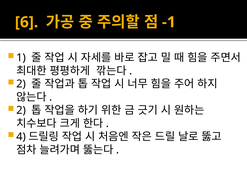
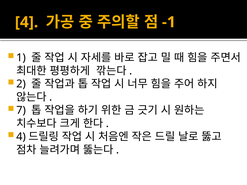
6: 6 -> 4 (27, 22)
2: 2 -> 7 (21, 110)
